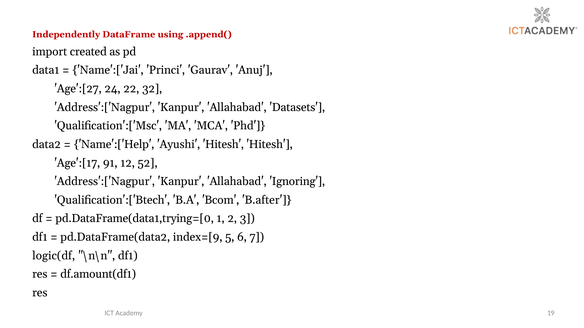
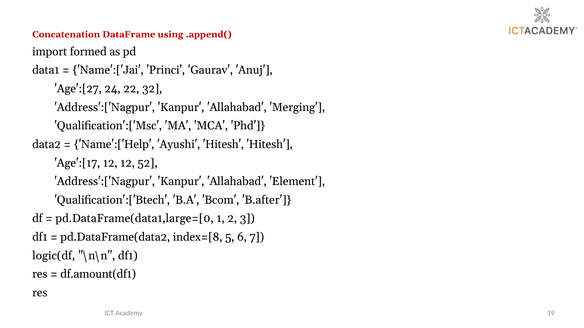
Independently: Independently -> Concatenation (66, 34)
created: created -> formed (88, 52)
Datasets: Datasets -> Merging (297, 107)
Age':[17 91: 91 -> 12 (110, 163)
Ignoring: Ignoring -> Element (297, 182)
pd.DataFrame(data1,trying=[0: pd.DataFrame(data1,trying=[0 -> pd.DataFrame(data1,large=[0 (135, 219)
index=[9: index=[9 -> index=[8 (198, 237)
